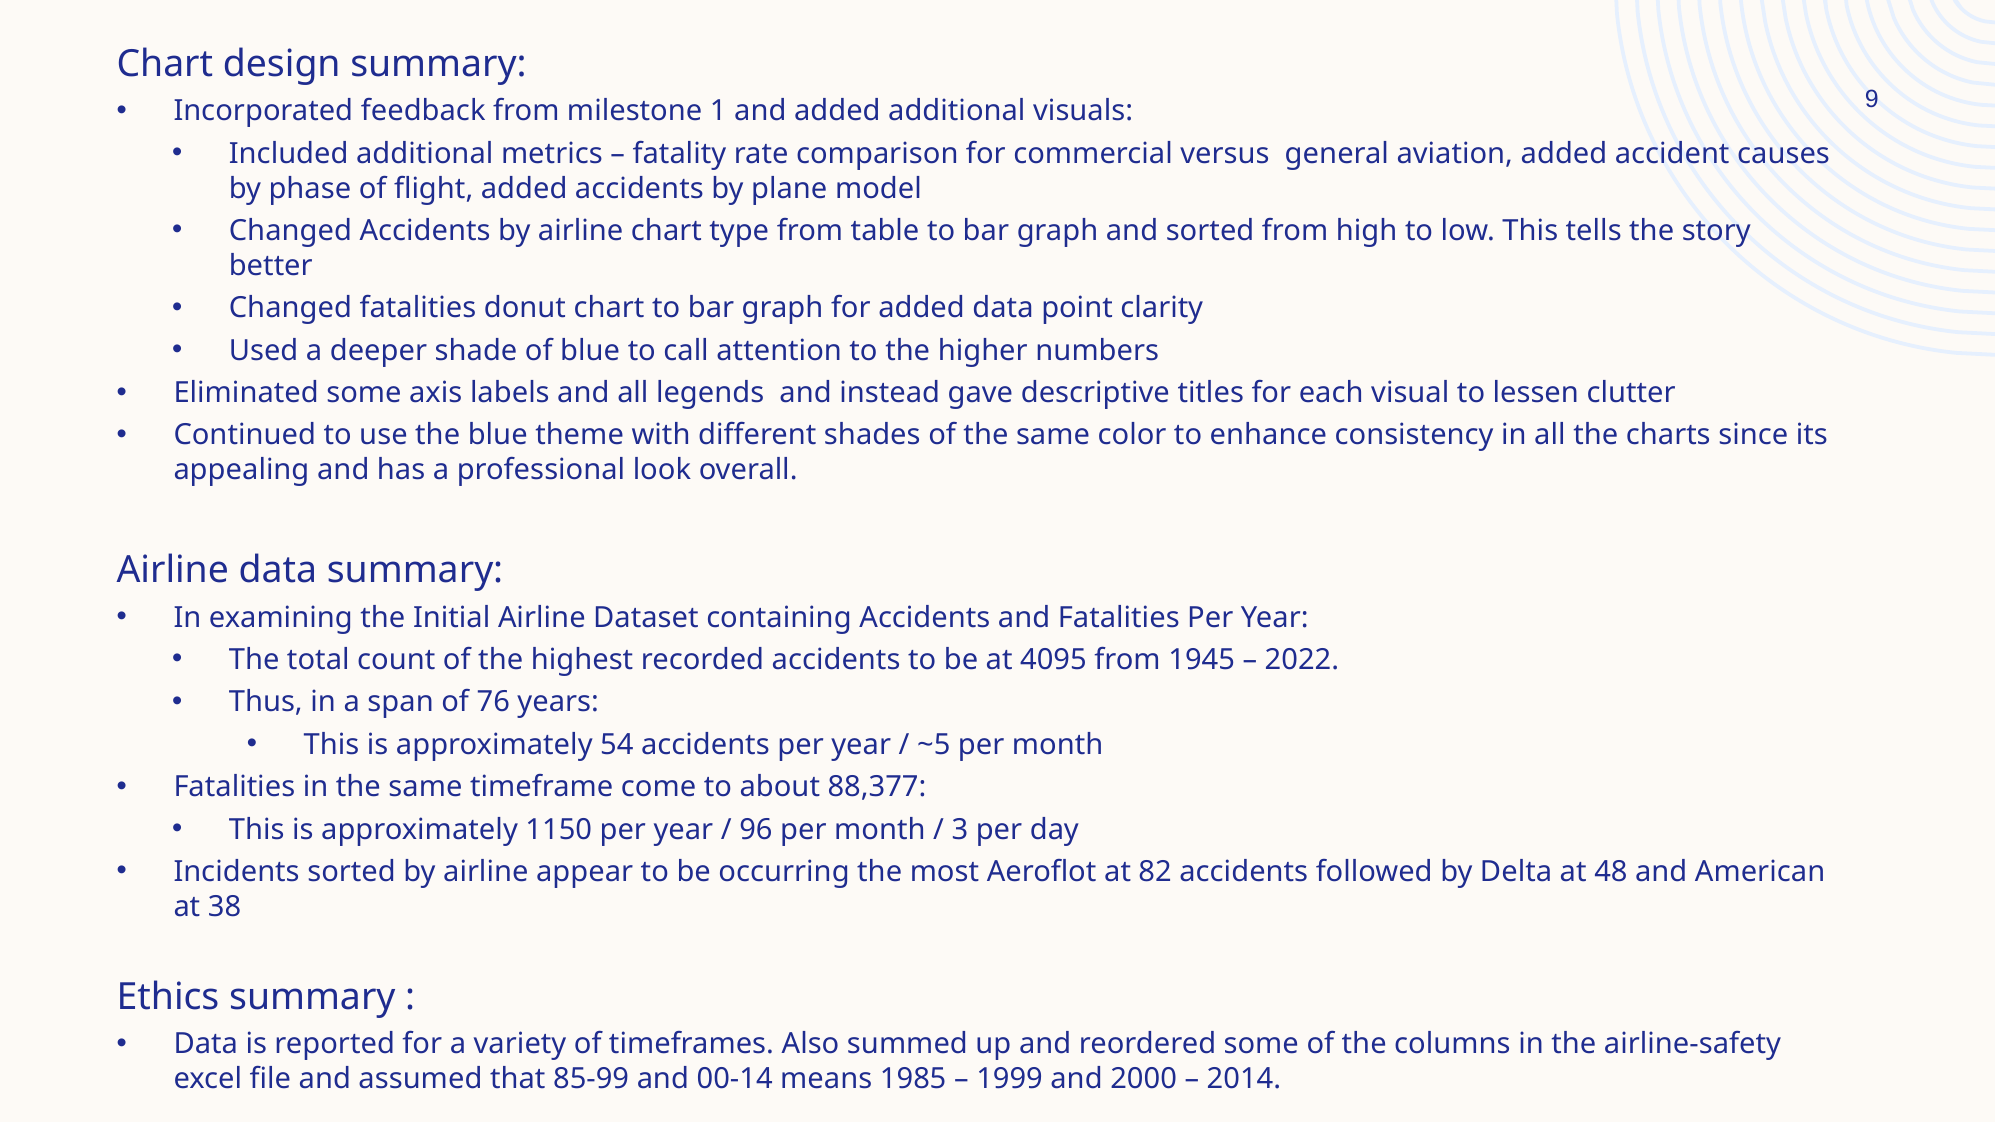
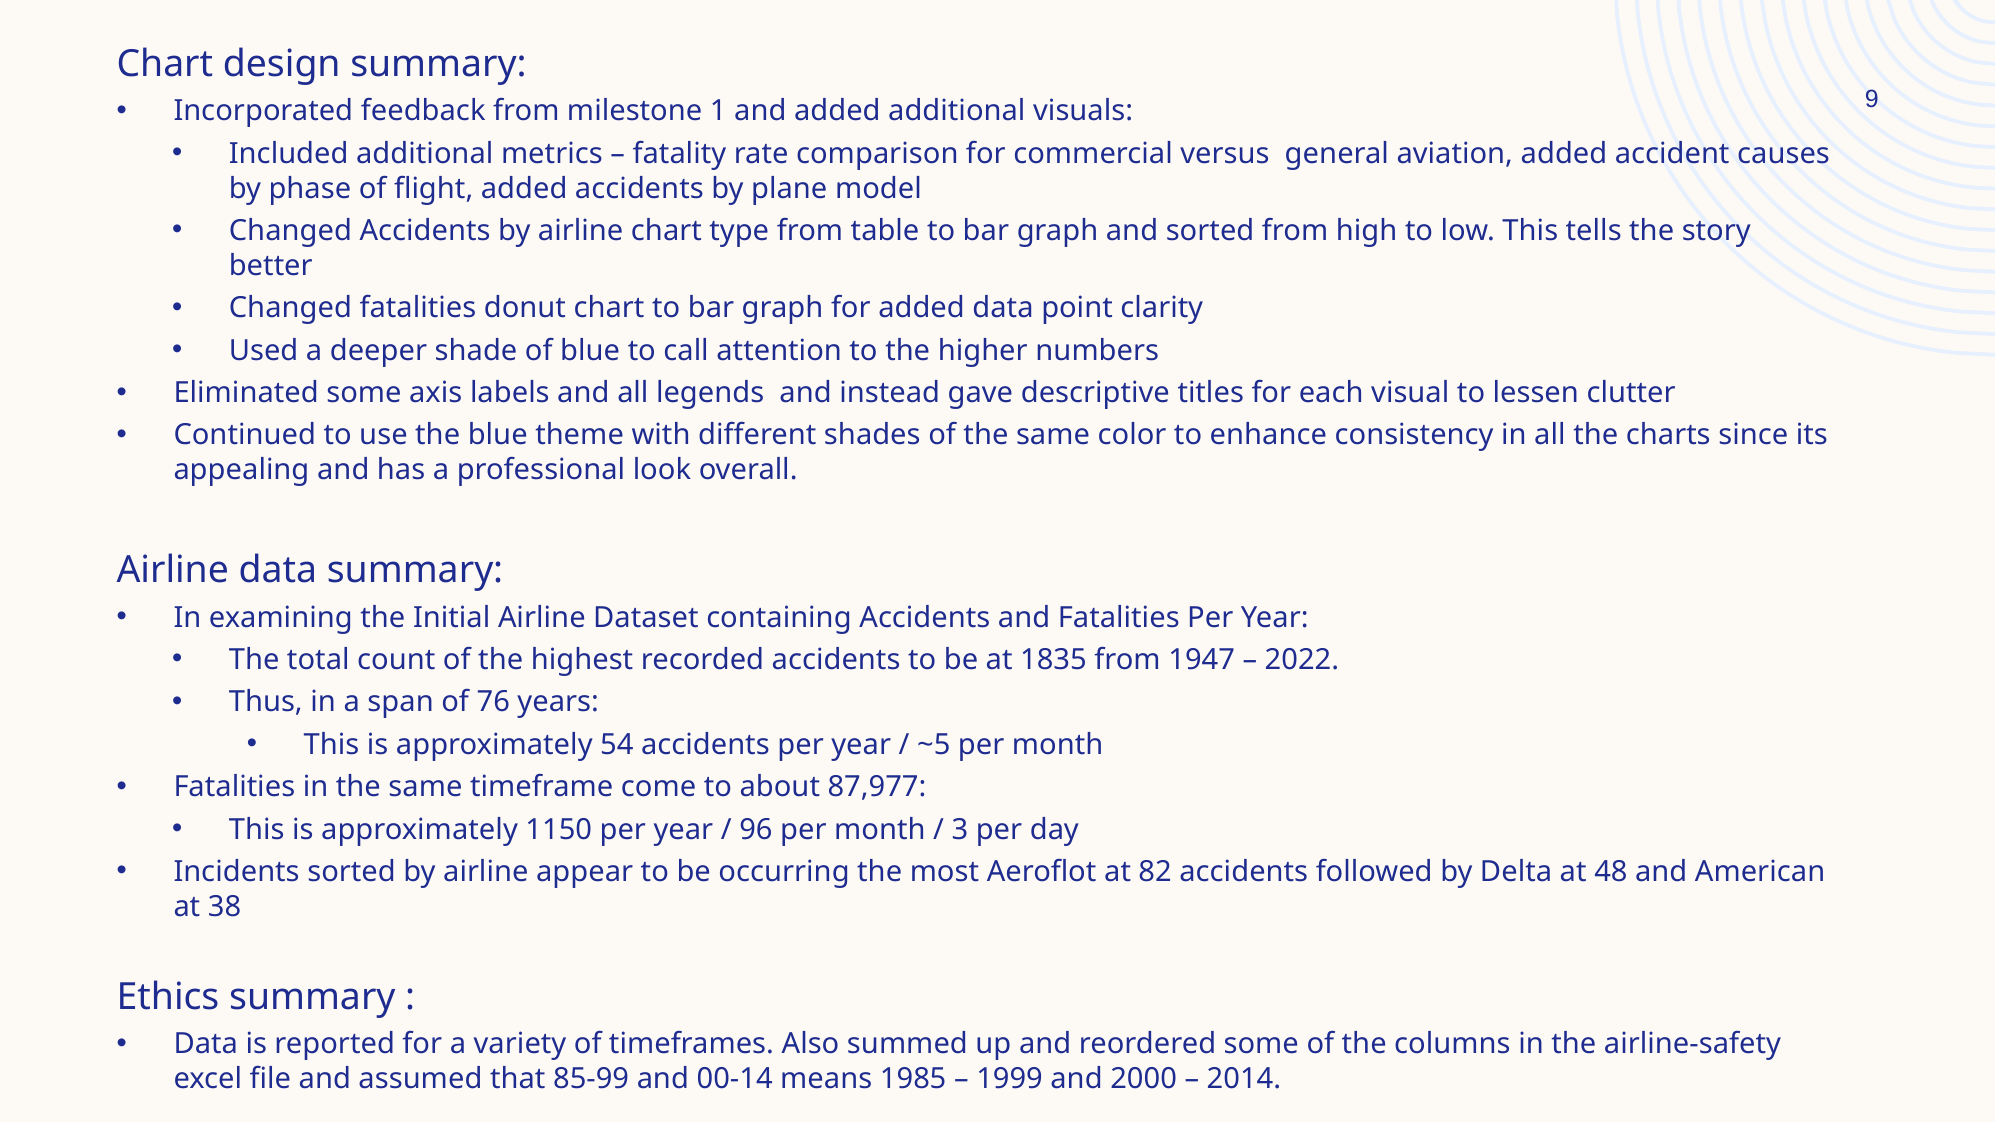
4095: 4095 -> 1835 (1053, 660)
1945: 1945 -> 1947 (1202, 660)
88,377: 88,377 -> 87,977 (877, 787)
